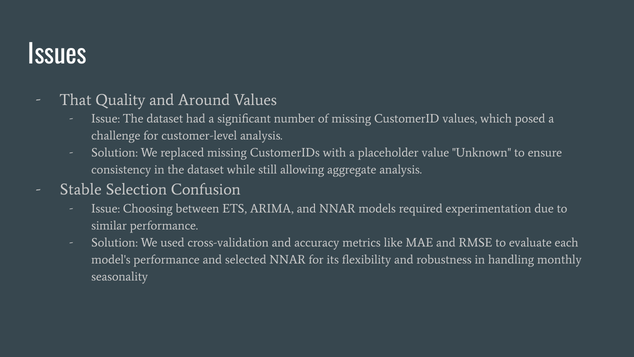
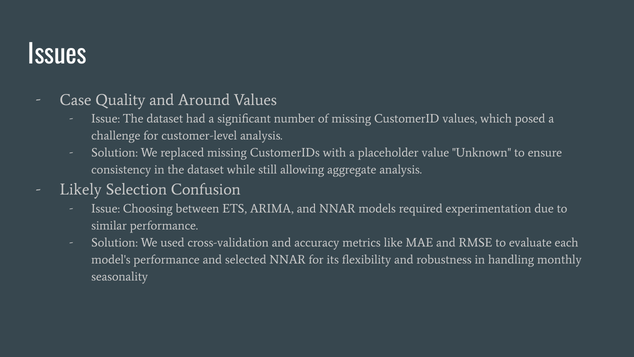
That: That -> Case (76, 100)
Stable: Stable -> Likely (81, 190)
